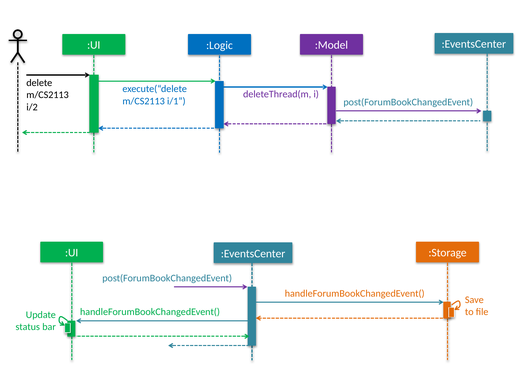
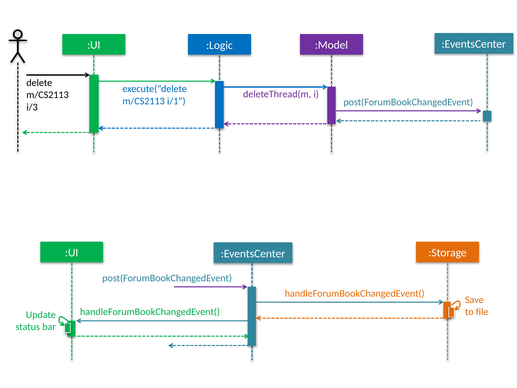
i/2: i/2 -> i/3 (32, 107)
